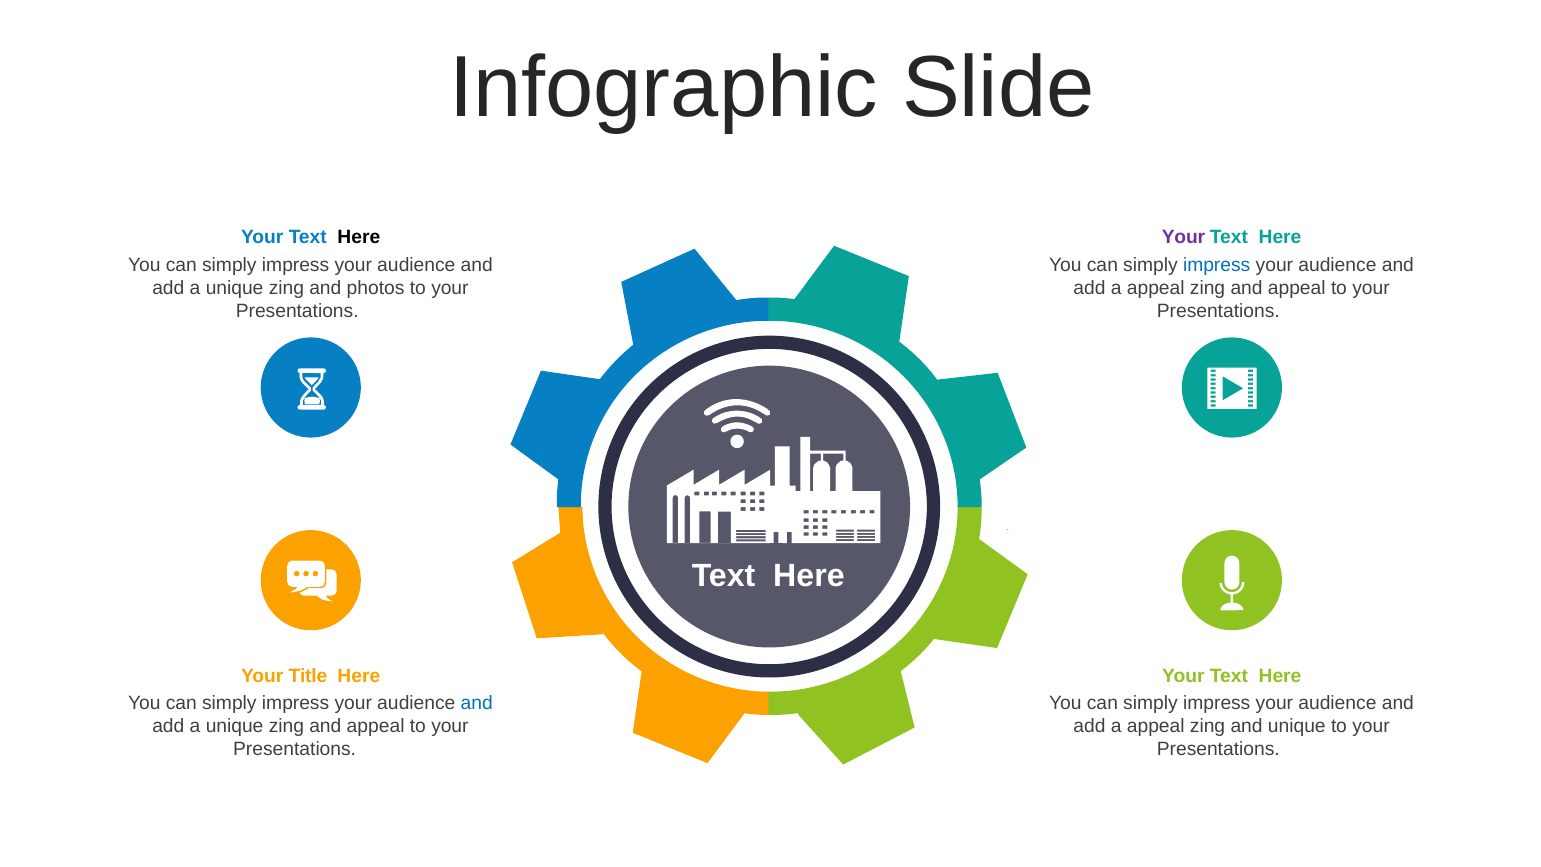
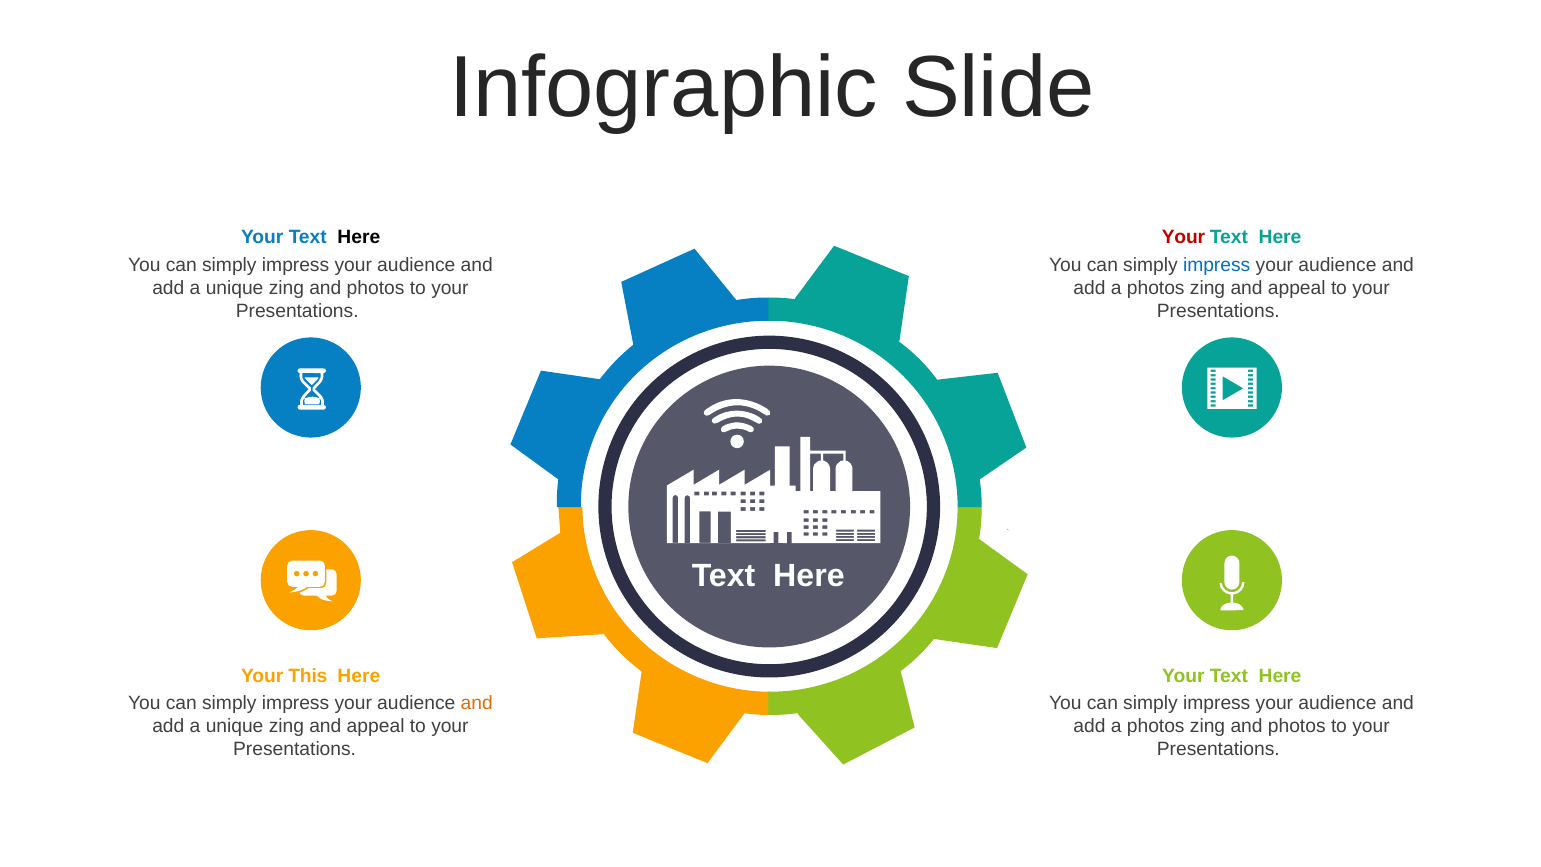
Your colour: purple -> red (1183, 237)
appeal: appeal -> photos (1156, 288)
Title: Title -> This (308, 676)
and colour: blue -> orange (477, 703)
appeal: appeal -> photos (1156, 726)
unique: unique -> photos (1297, 726)
